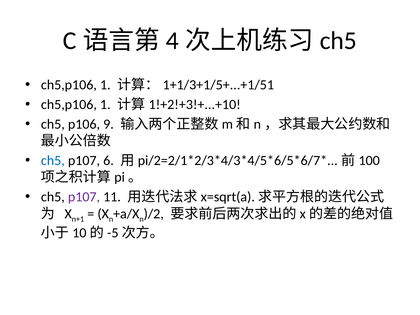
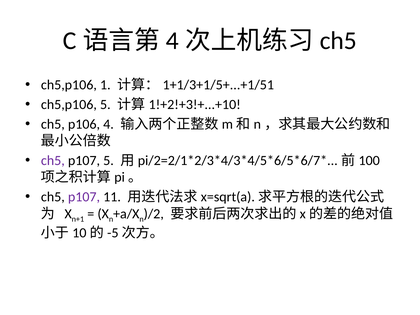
1: 1 -> 5 (105, 105)
9: 9 -> 4 (109, 124)
ch5 colour: blue -> purple (53, 161)
p107 6: 6 -> 5 (109, 161)
